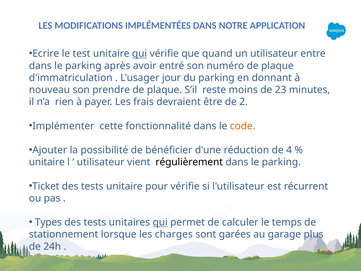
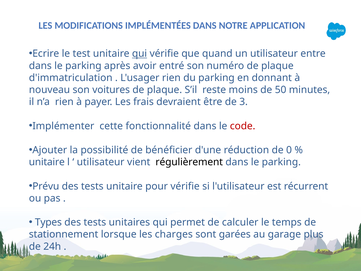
L'usager jour: jour -> rien (171, 78)
prendre: prendre -> voitures (111, 90)
23: 23 -> 50 (281, 90)
2: 2 -> 3 (244, 102)
code colour: orange -> red (243, 126)
4: 4 -> 0 (289, 150)
Ticket: Ticket -> Prévu (46, 186)
qui underline: present -> none (160, 222)
